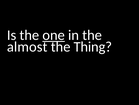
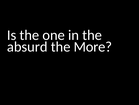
one underline: present -> none (54, 35)
almost: almost -> absurd (27, 47)
Thing: Thing -> More (93, 47)
